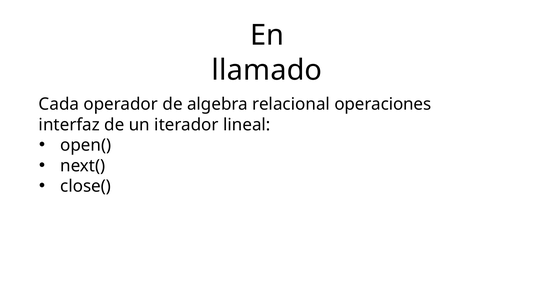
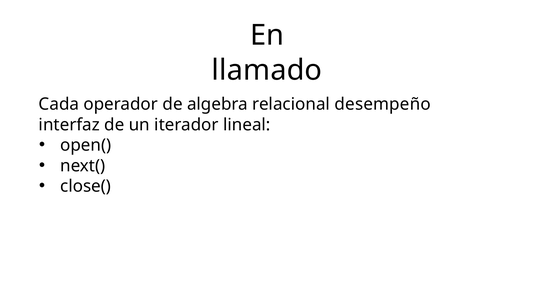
operaciones: operaciones -> desempeño (383, 104)
